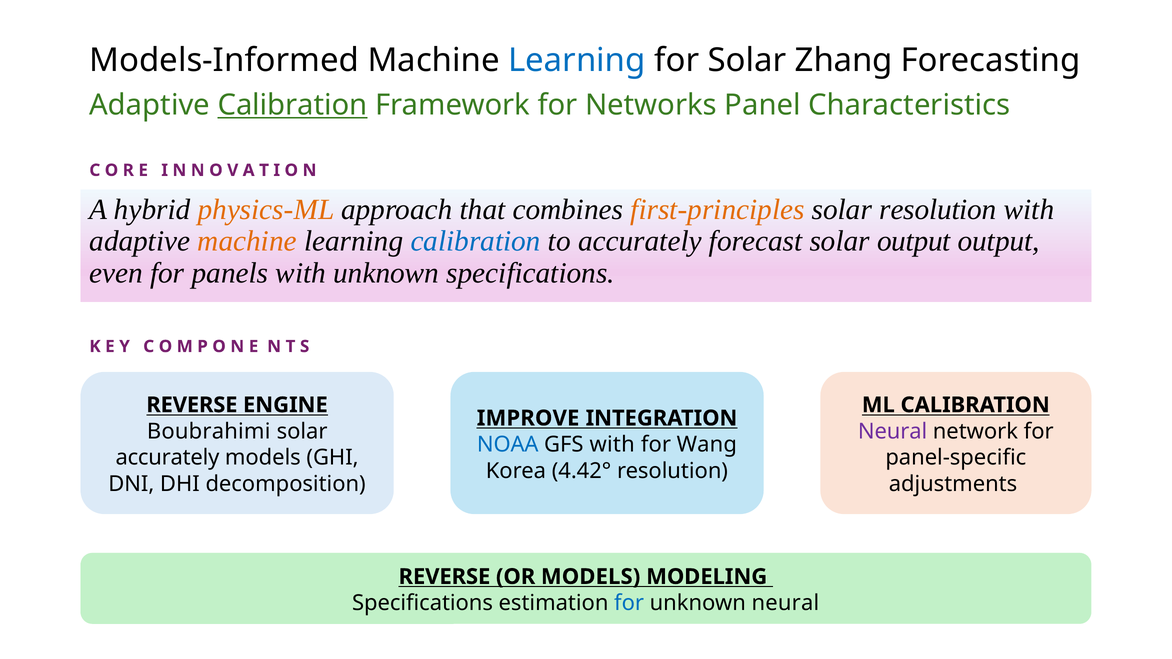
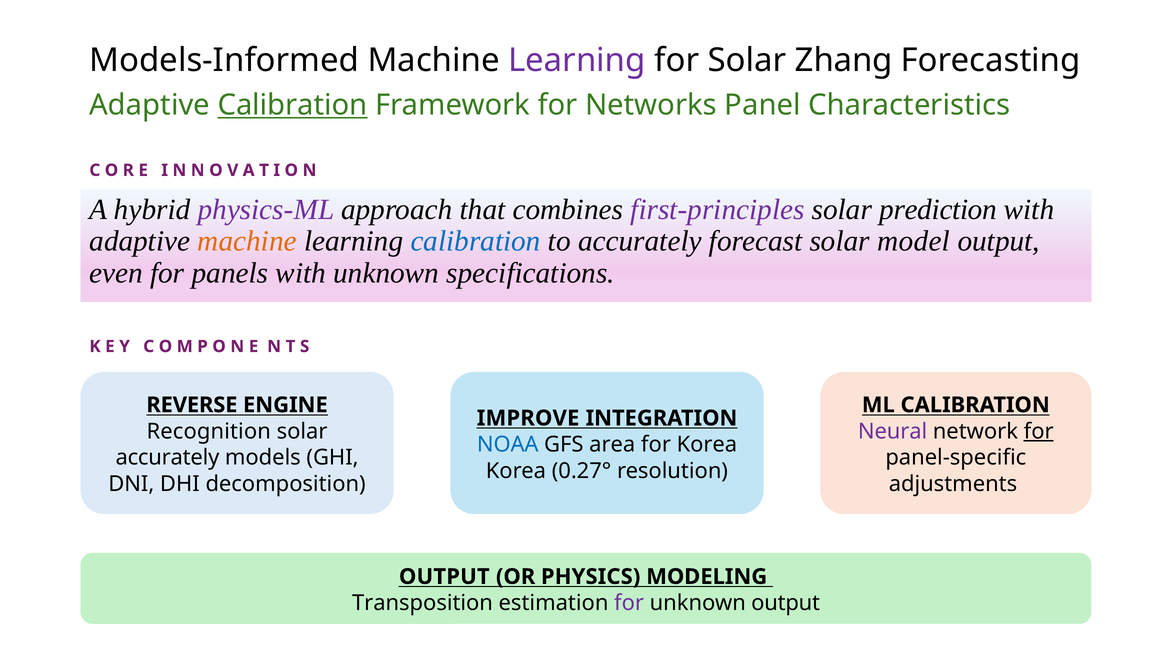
Learning colour: blue -> purple (577, 60)
physics-ML colour: orange -> purple (266, 210)
first-principles colour: orange -> purple (717, 210)
solar resolution: resolution -> prediction (938, 210)
solar output: output -> model (914, 241)
Boubrahimi: Boubrahimi -> Recognition (209, 431)
for underline: none -> present (1039, 431)
GFS with: with -> area (612, 445)
for Wang: Wang -> Korea (707, 445)
4.42°: 4.42° -> 0.27° (582, 471)
REVERSE: REVERSE -> OUTPUT (444, 577)
OR MODELS: MODELS -> PHYSICS (591, 577)
Specifications: Specifications -> Transposition (422, 603)
for colour: blue -> purple (629, 603)
unknown neural: neural -> output (786, 603)
